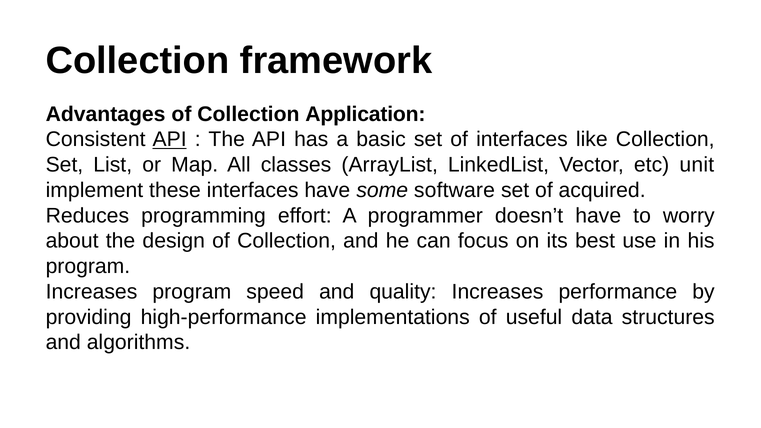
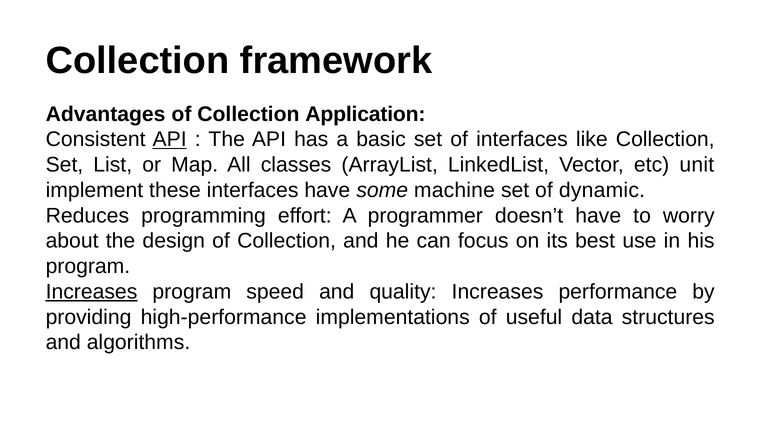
software: software -> machine (454, 190)
acquired: acquired -> dynamic (602, 190)
Increases underline: none -> present (91, 292)
